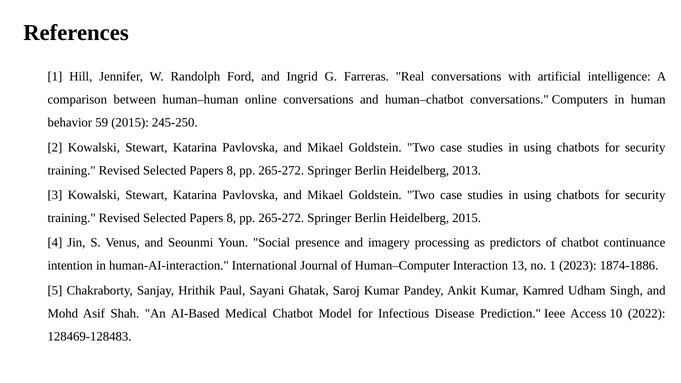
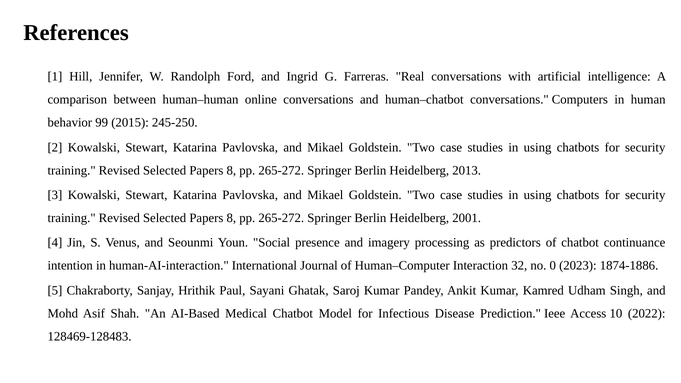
59: 59 -> 99 (102, 123)
Heidelberg 2015: 2015 -> 2001 (467, 218)
13: 13 -> 32 (519, 266)
no 1: 1 -> 0 (553, 266)
